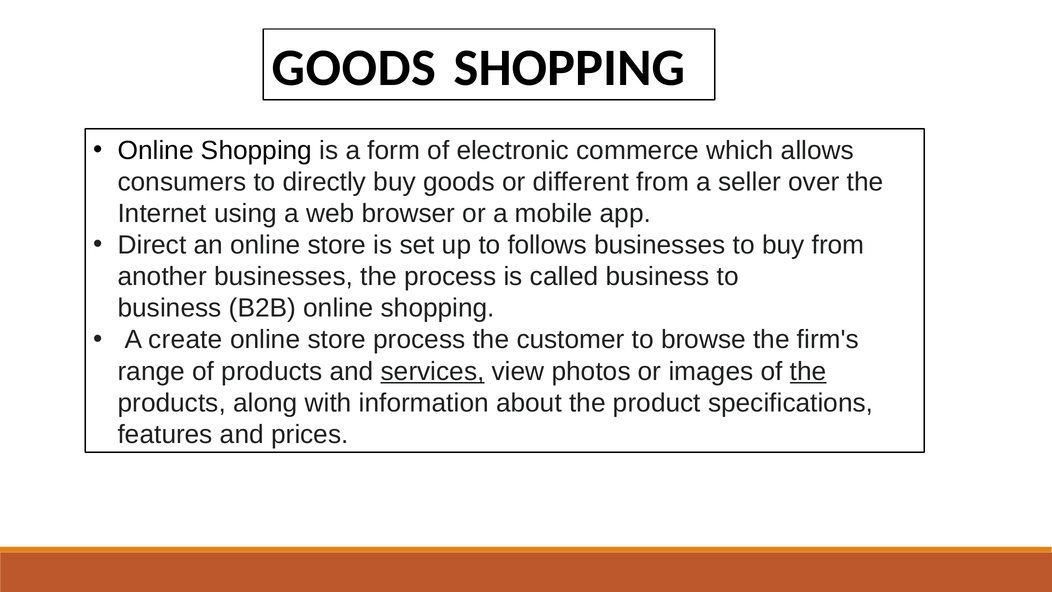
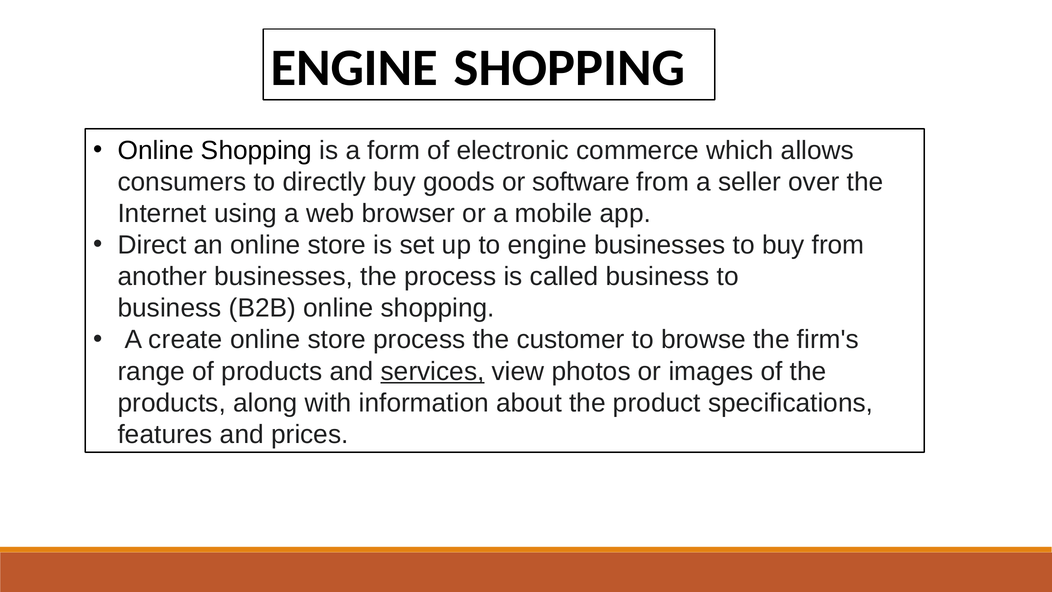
GOODS: GOODS -> ENGINE (354, 68)
different: different -> software (581, 182)
to follows: follows -> engine (547, 245)
the underline: present -> none (808, 371)
